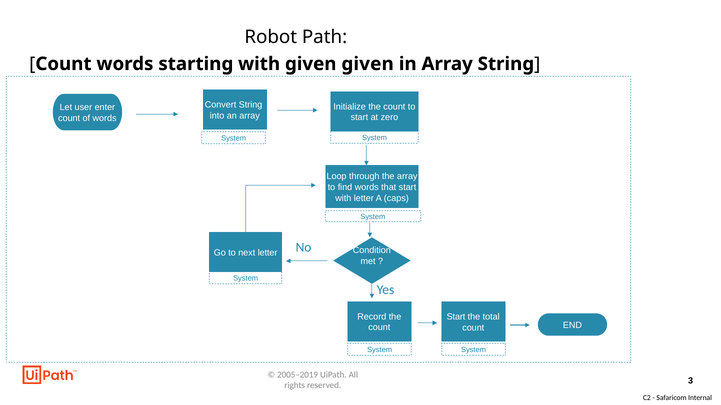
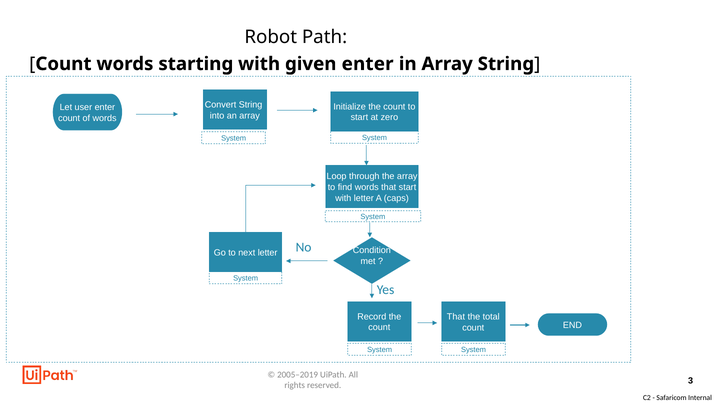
given given: given -> enter (368, 64)
Start: Start -> That (456, 317)
